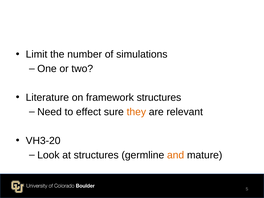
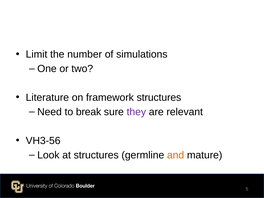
effect: effect -> break (89, 112)
they colour: orange -> purple (136, 112)
VH3-20: VH3-20 -> VH3-56 (43, 141)
